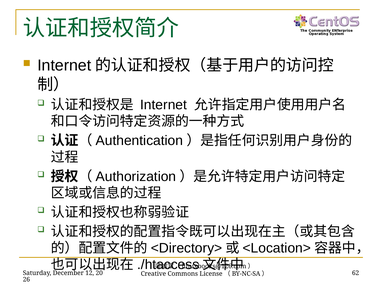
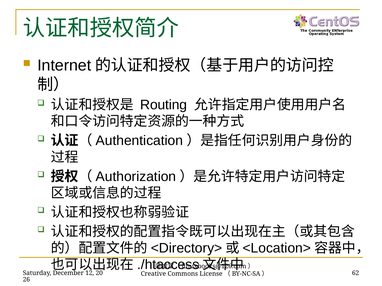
Internet: Internet -> Routing (164, 105)
